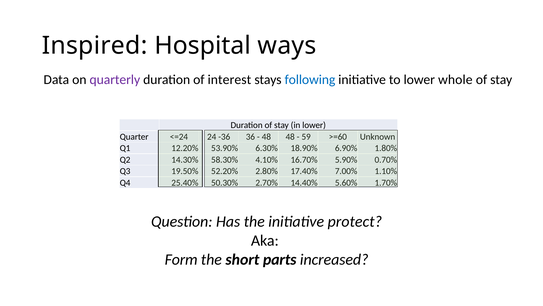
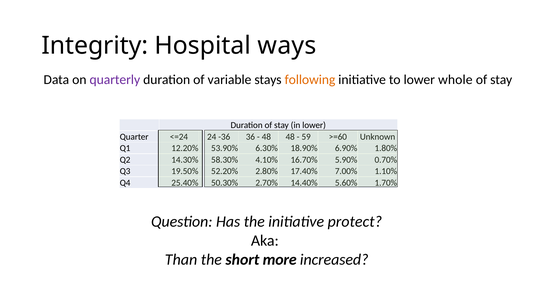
Inspired: Inspired -> Integrity (95, 46)
interest: interest -> variable (229, 80)
following colour: blue -> orange (310, 80)
Form: Form -> Than (181, 259)
parts: parts -> more (280, 259)
